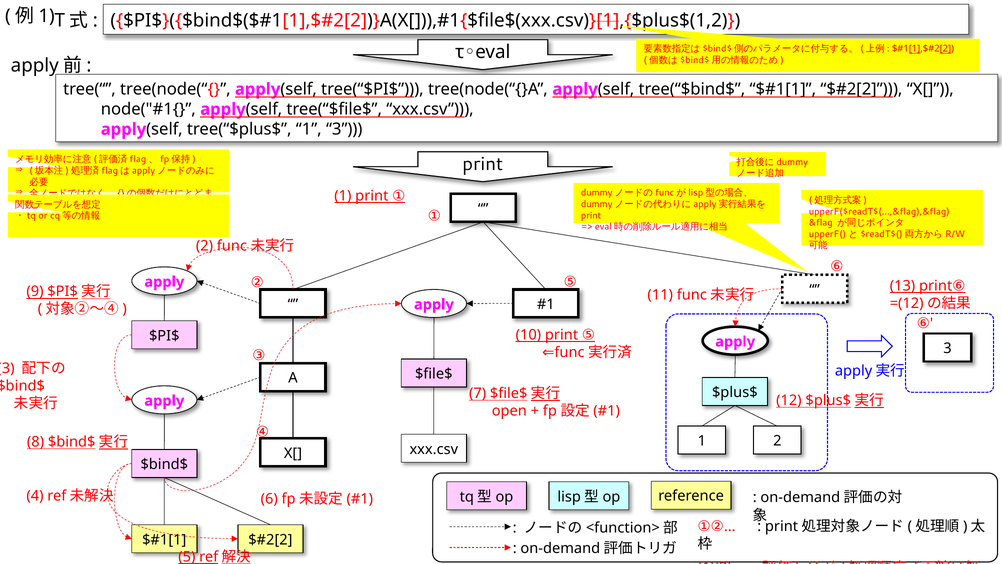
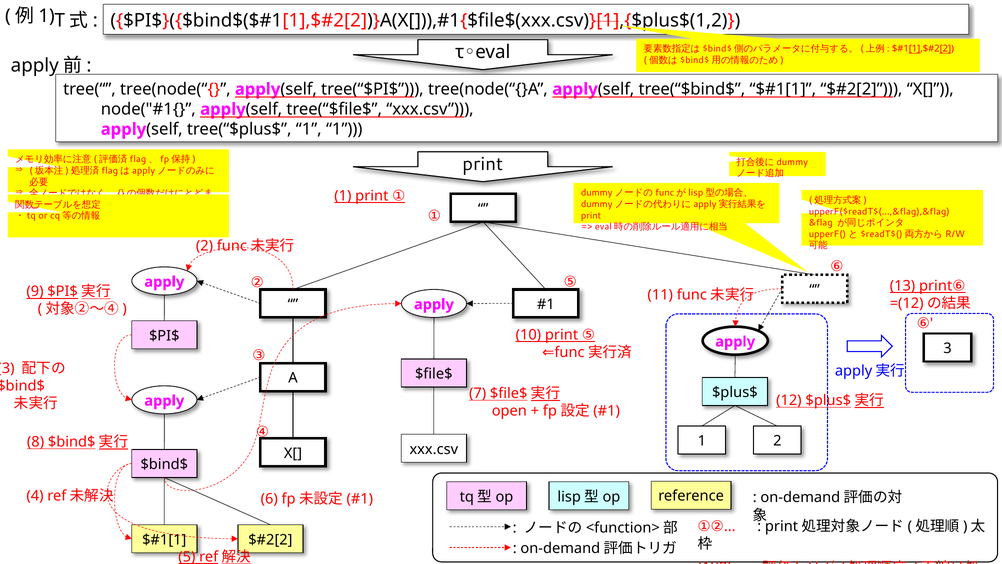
1 3: 3 -> 1 (344, 129)
